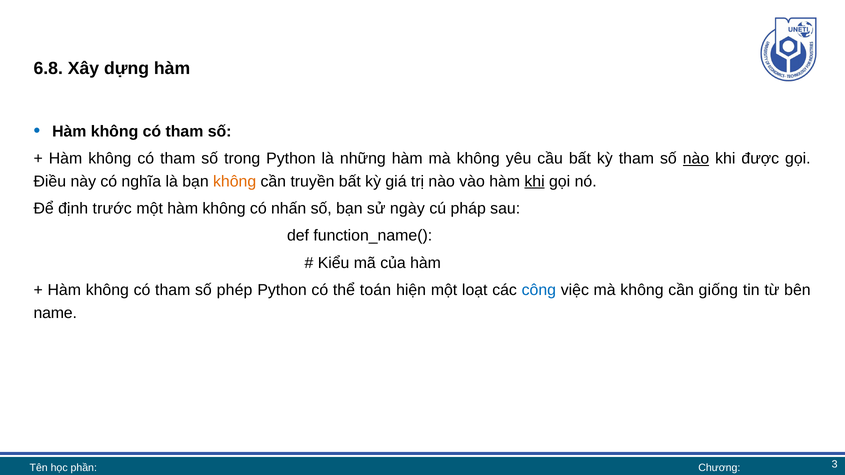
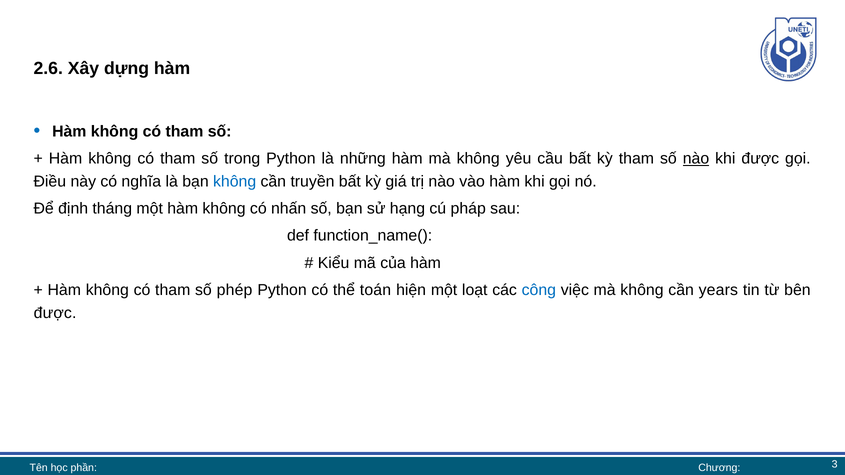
6.8: 6.8 -> 2.6 (48, 68)
không colour: orange -> blue (235, 182)
khi underline: present -> none (535, 182)
trước: trước -> tháng (112, 209)
ngày: ngày -> hạng (407, 209)
giống: giống -> years (718, 290)
name: name -> được (55, 313)
